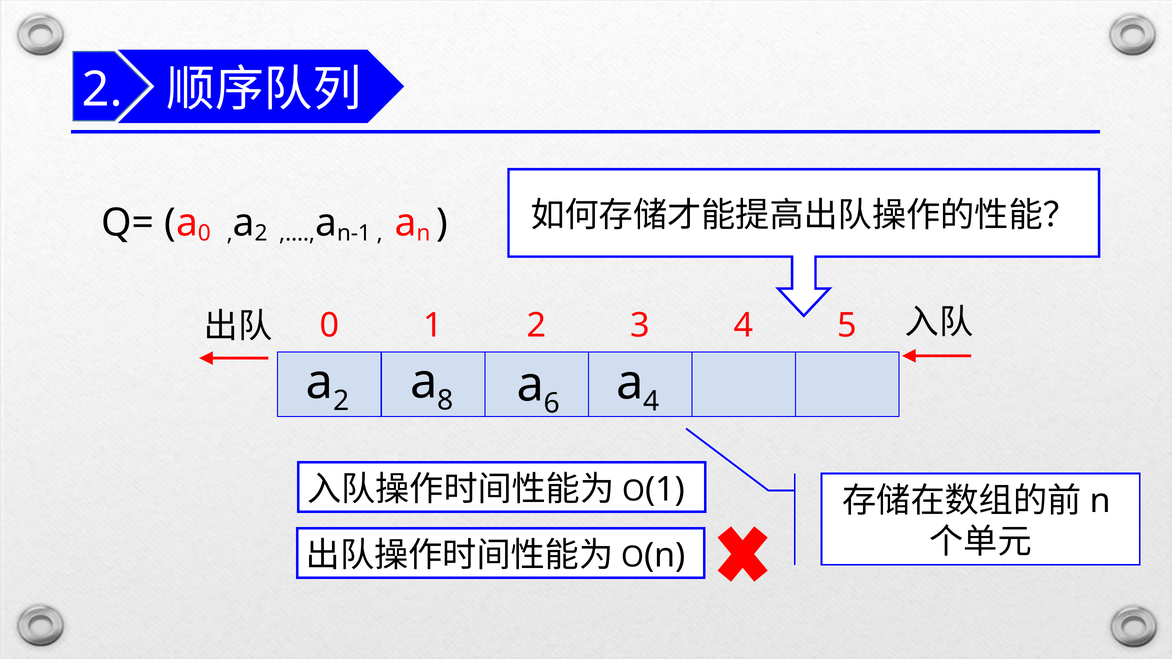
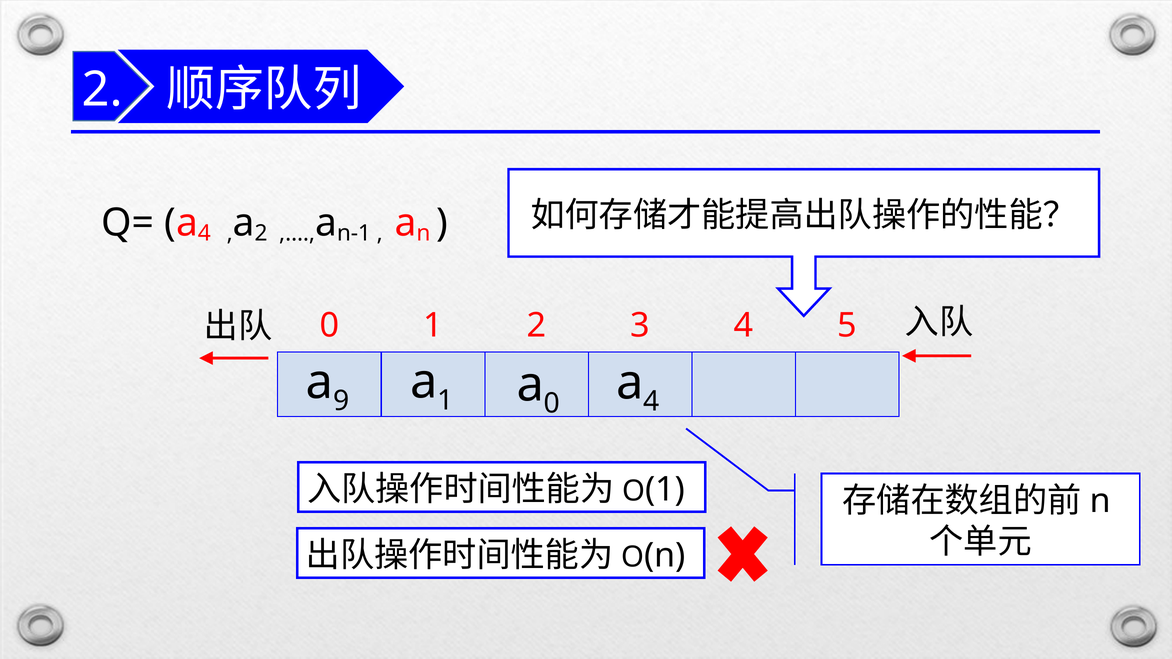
0: 0 -> 4 (204, 233)
2: 2 -> 9 (341, 401)
8: 8 -> 1 (446, 401)
6: 6 -> 0 (552, 404)
